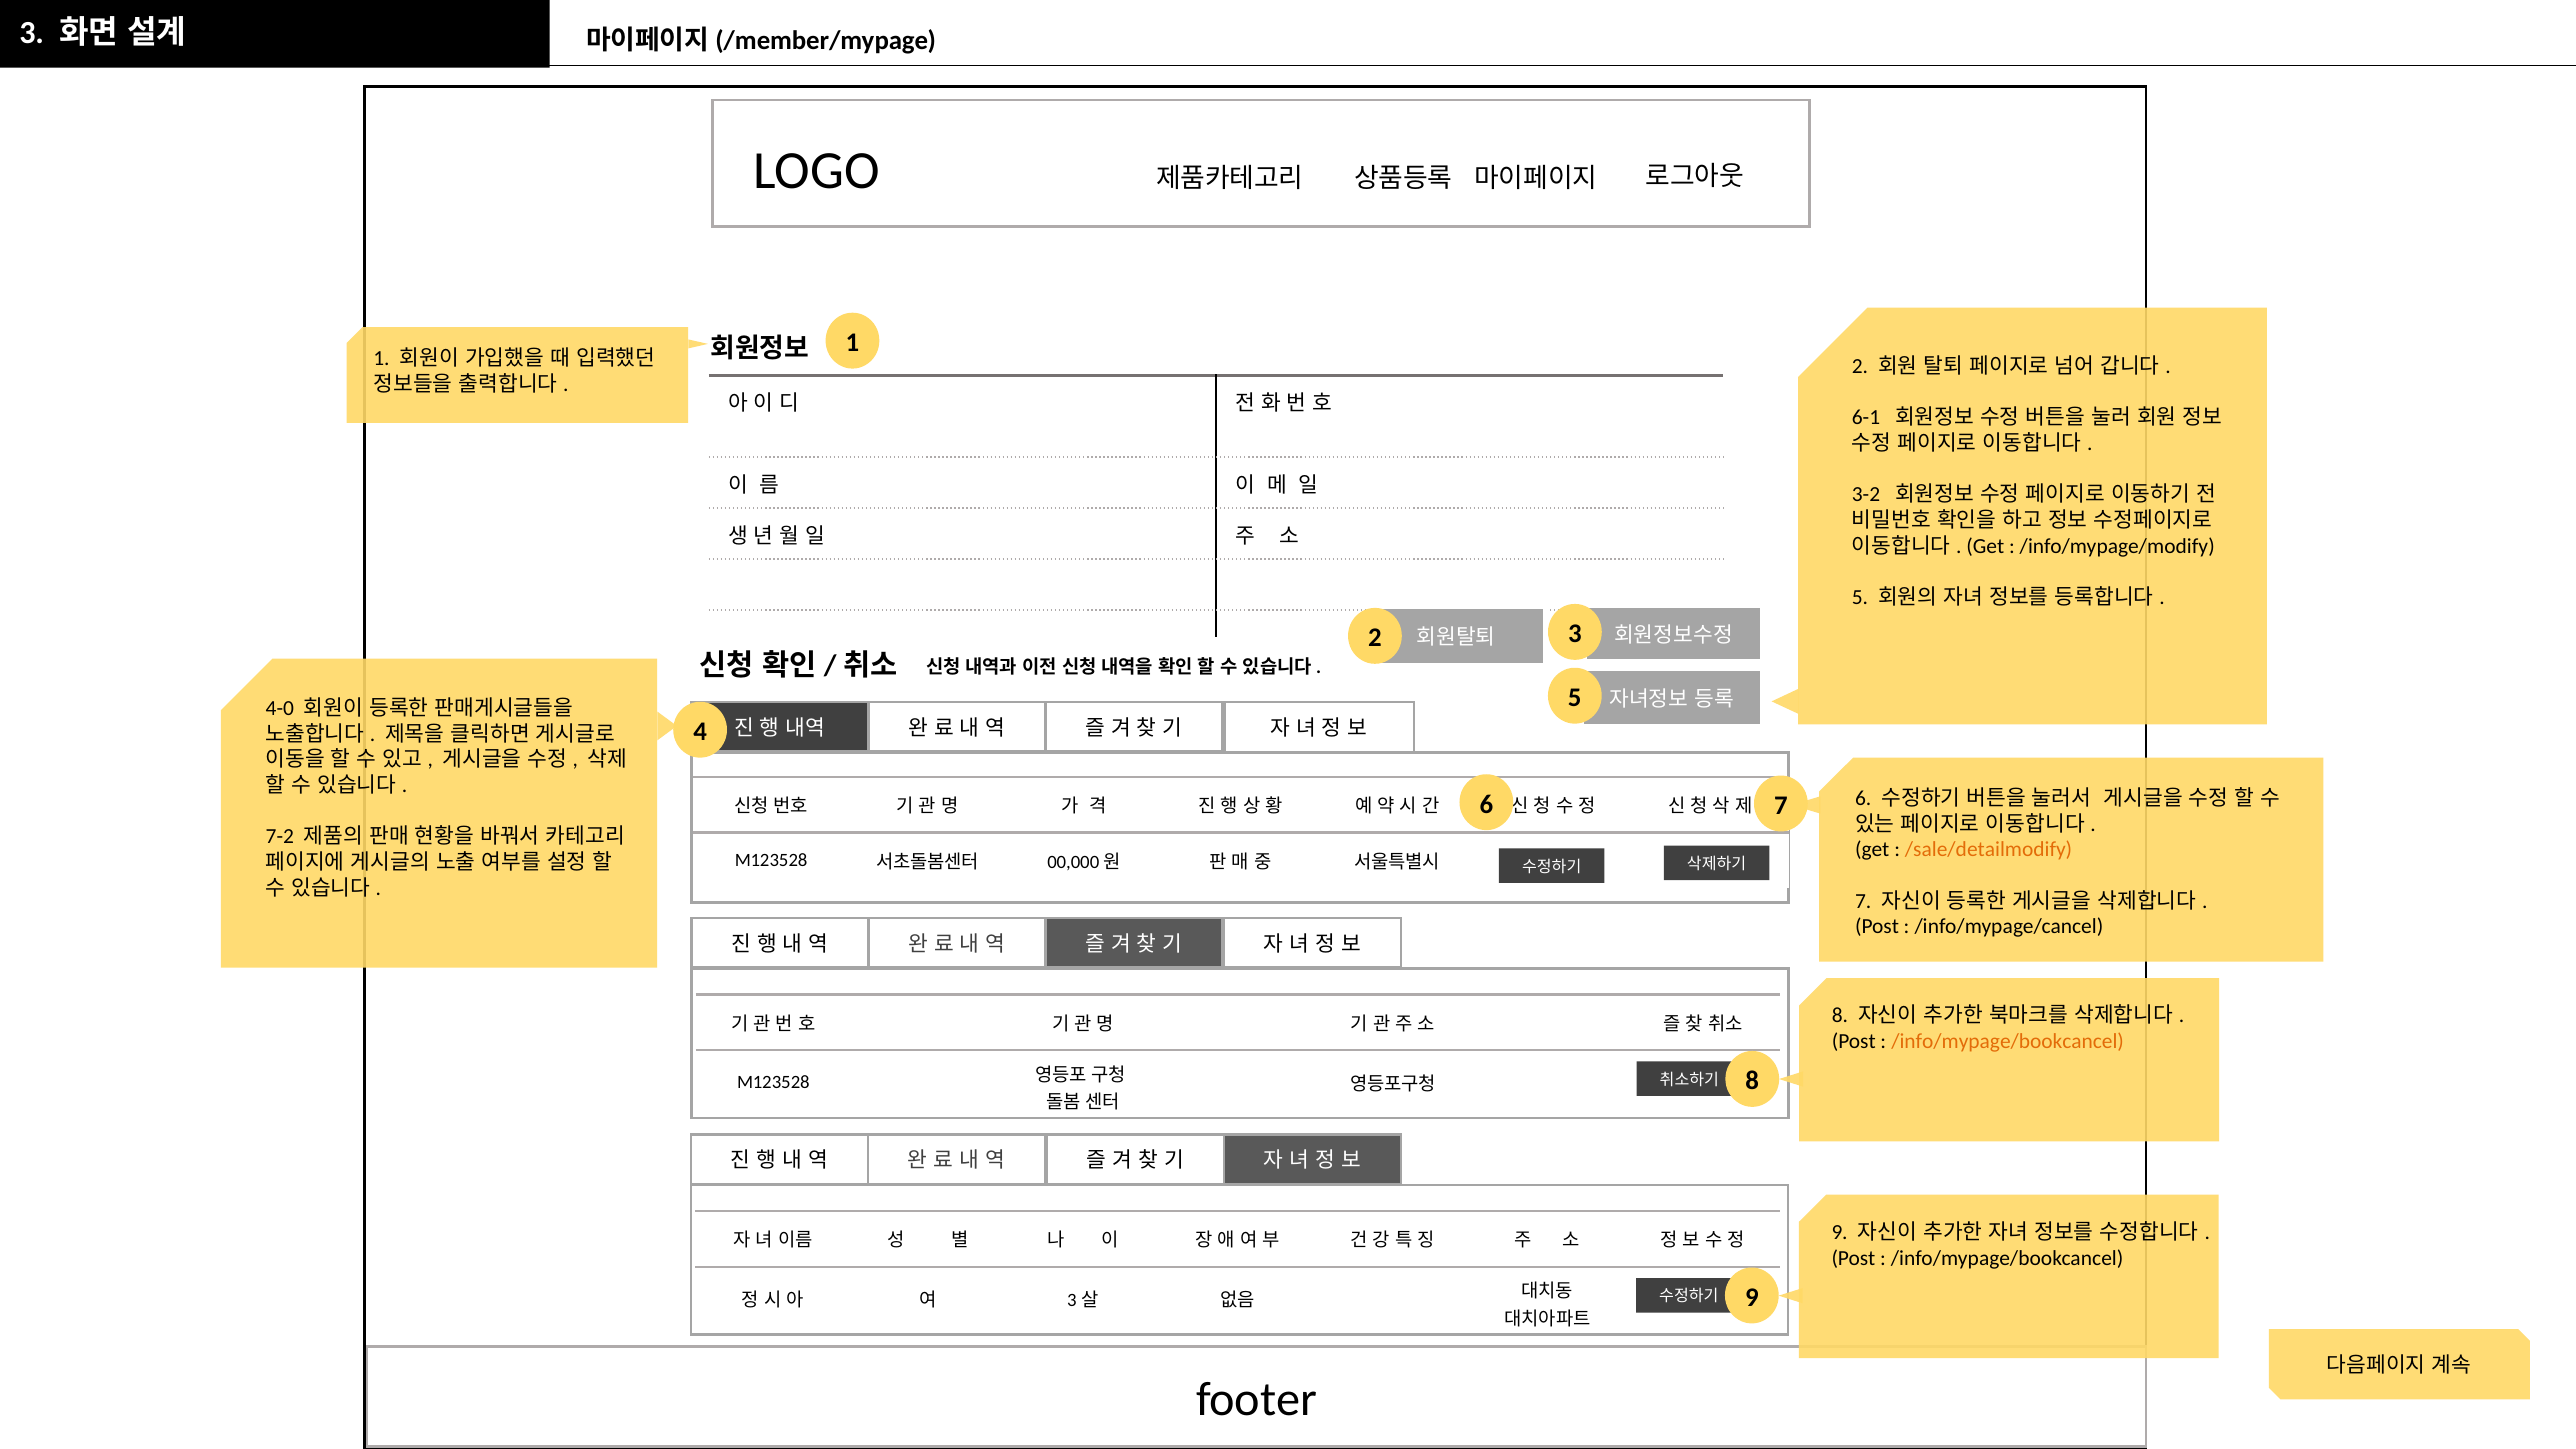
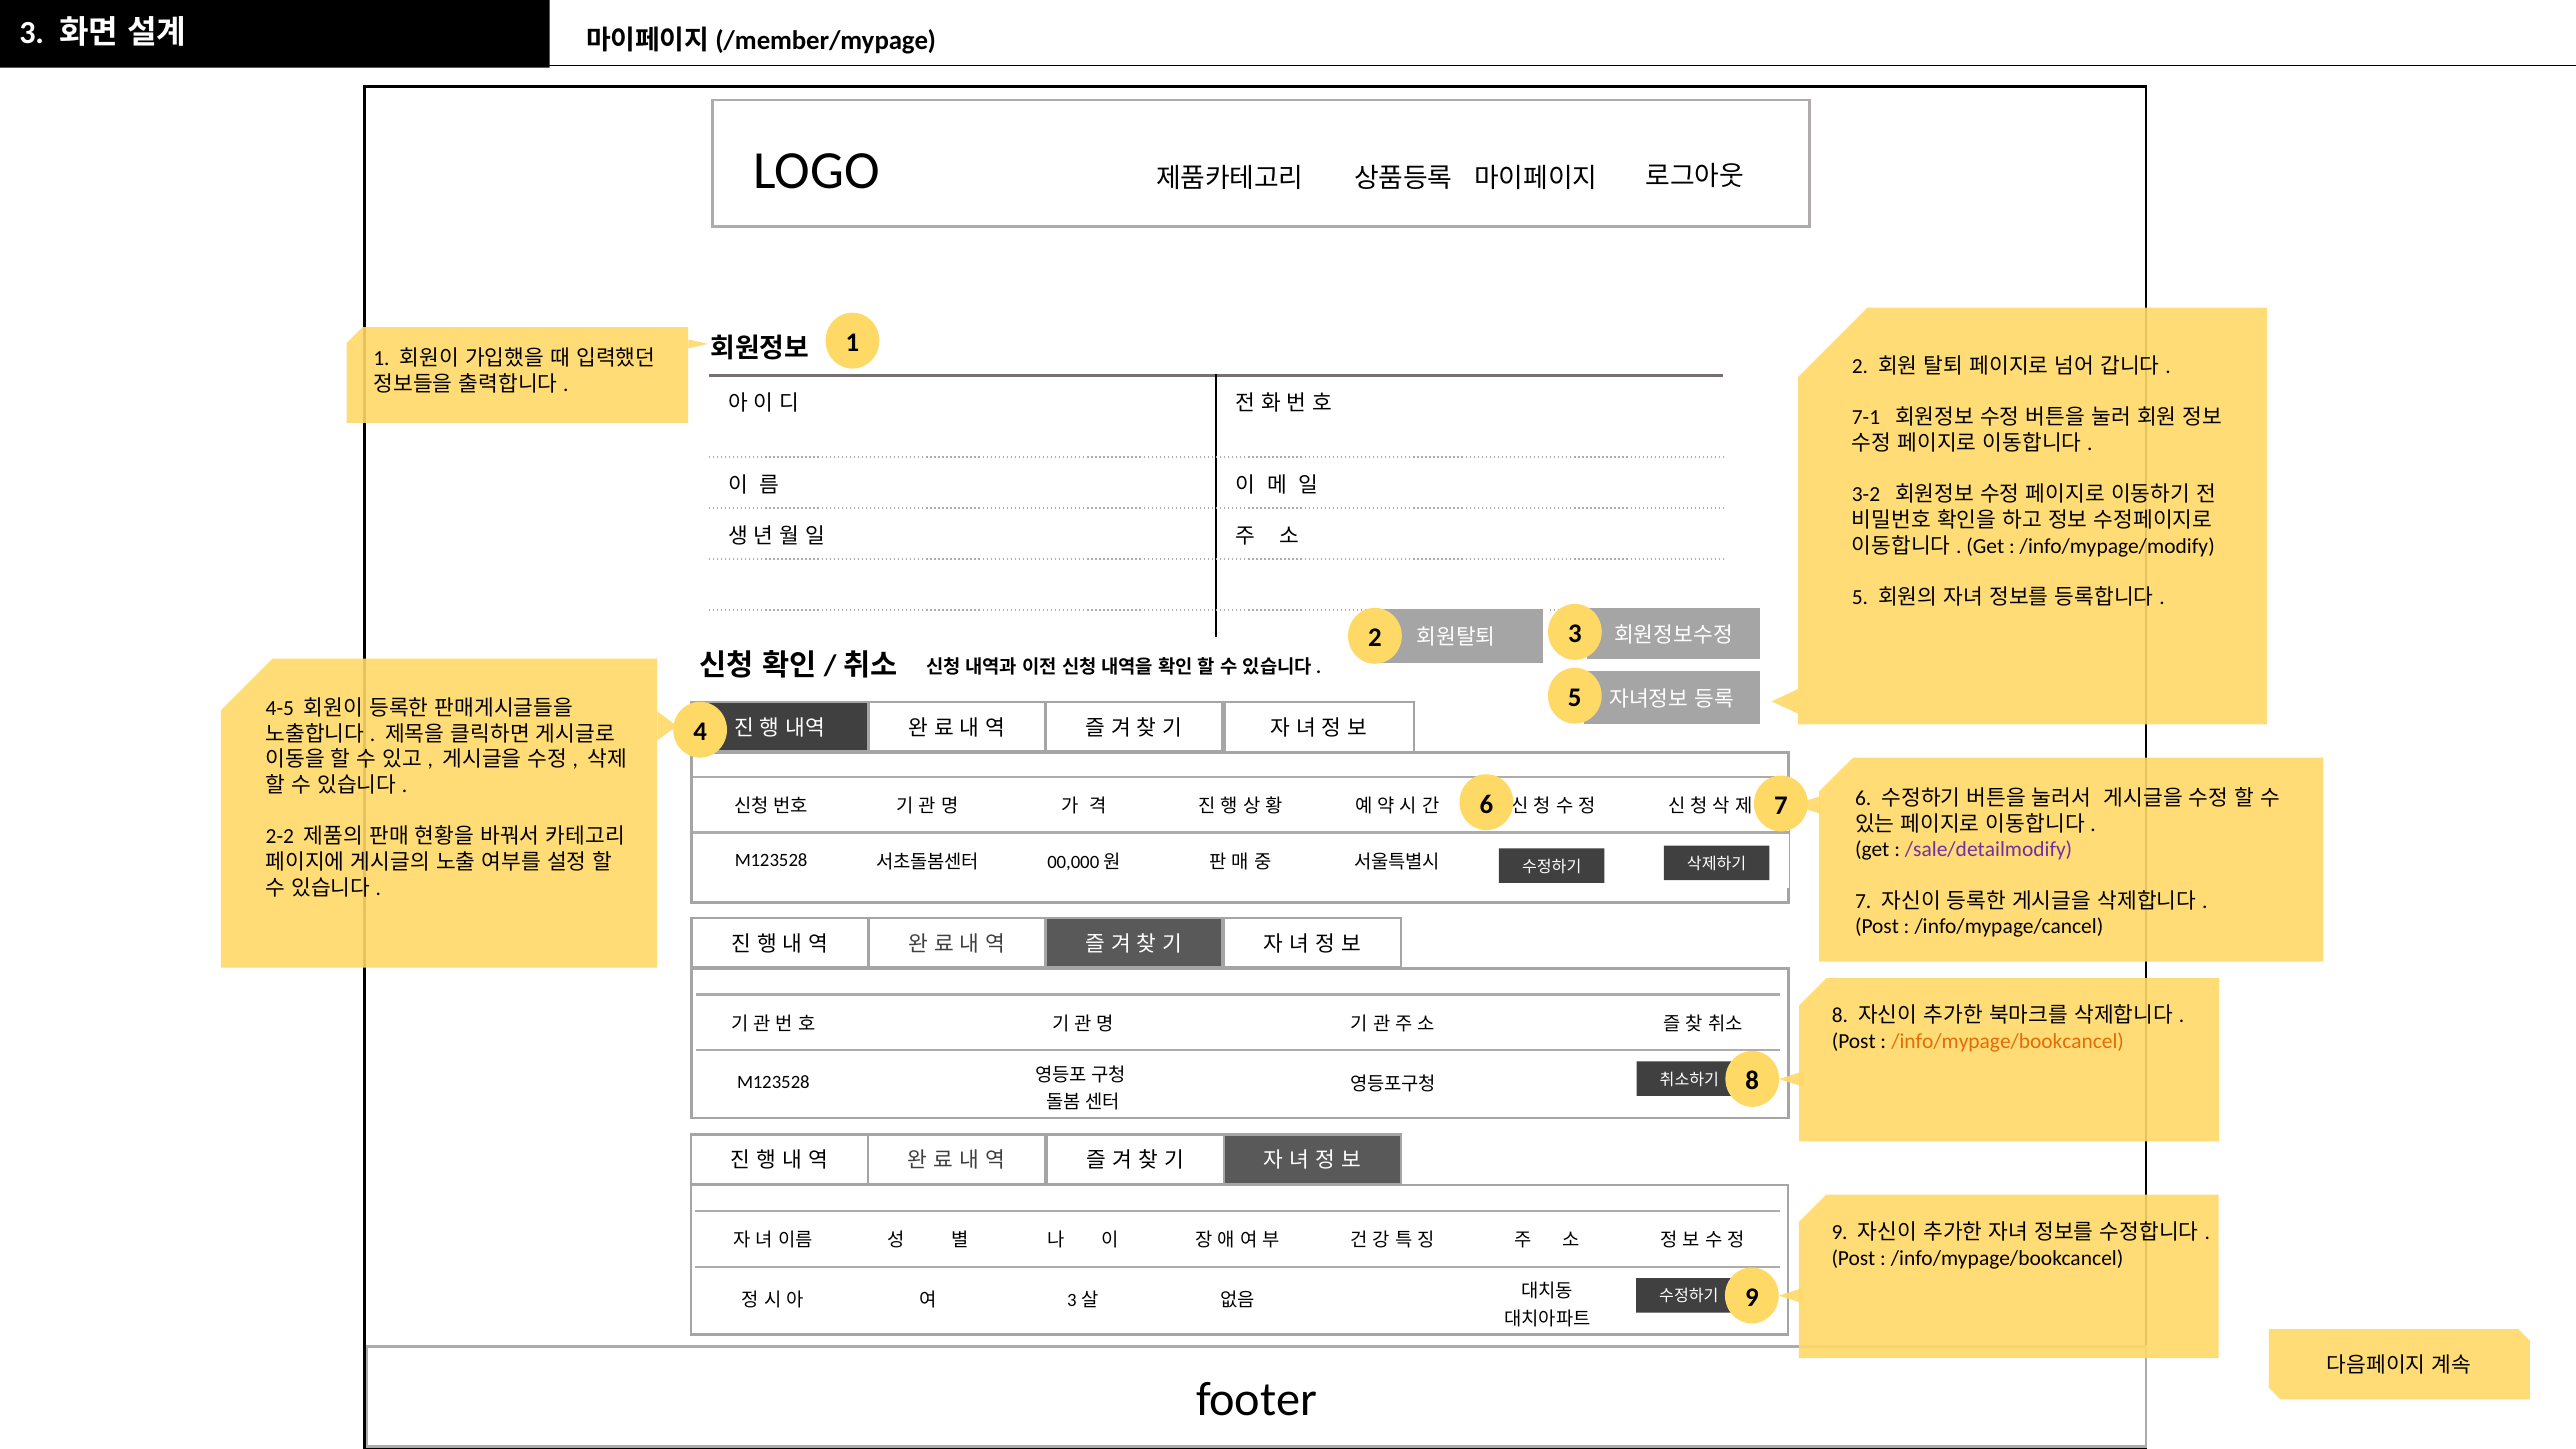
6-1: 6-1 -> 7-1 (1866, 418)
4-0: 4-0 -> 4-5 (280, 708)
7-2: 7-2 -> 2-2 (280, 837)
/sale/detailmodify colour: orange -> purple (1989, 850)
